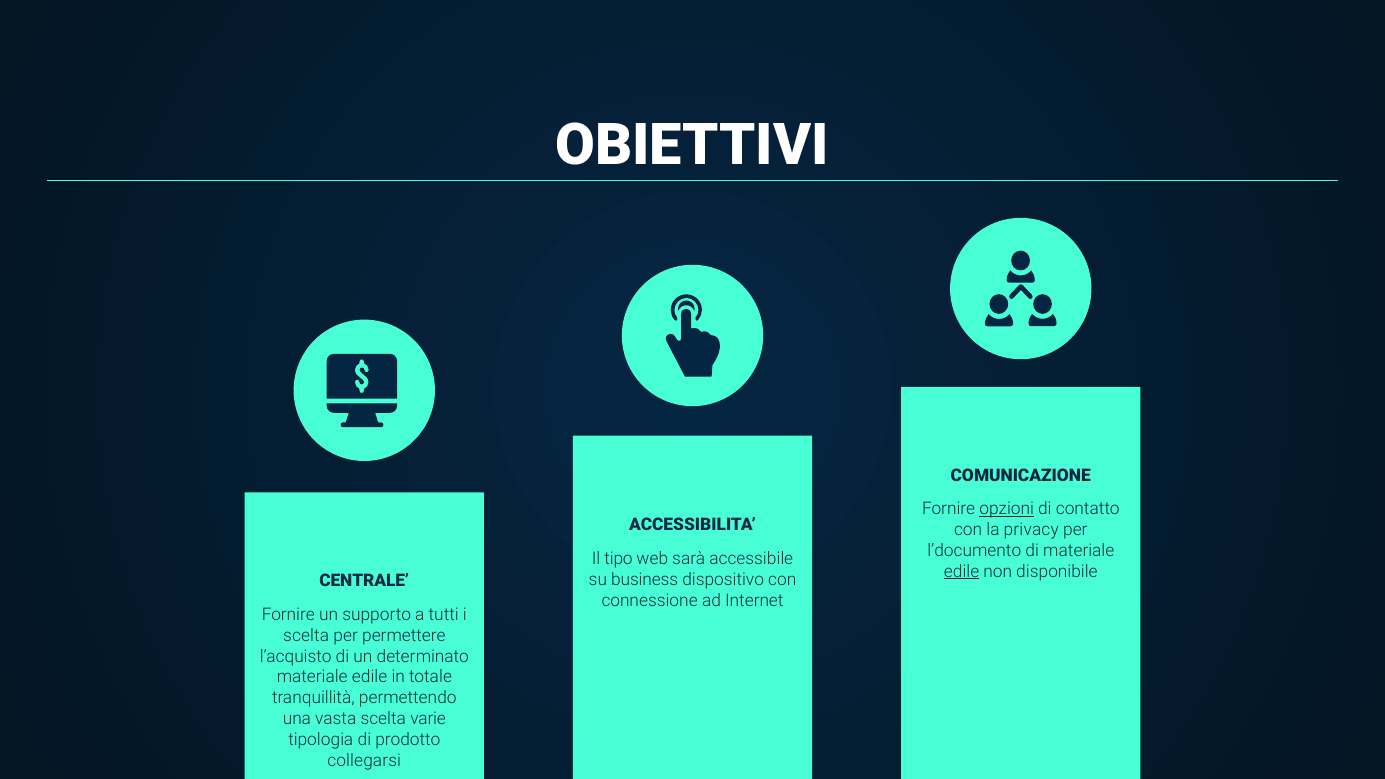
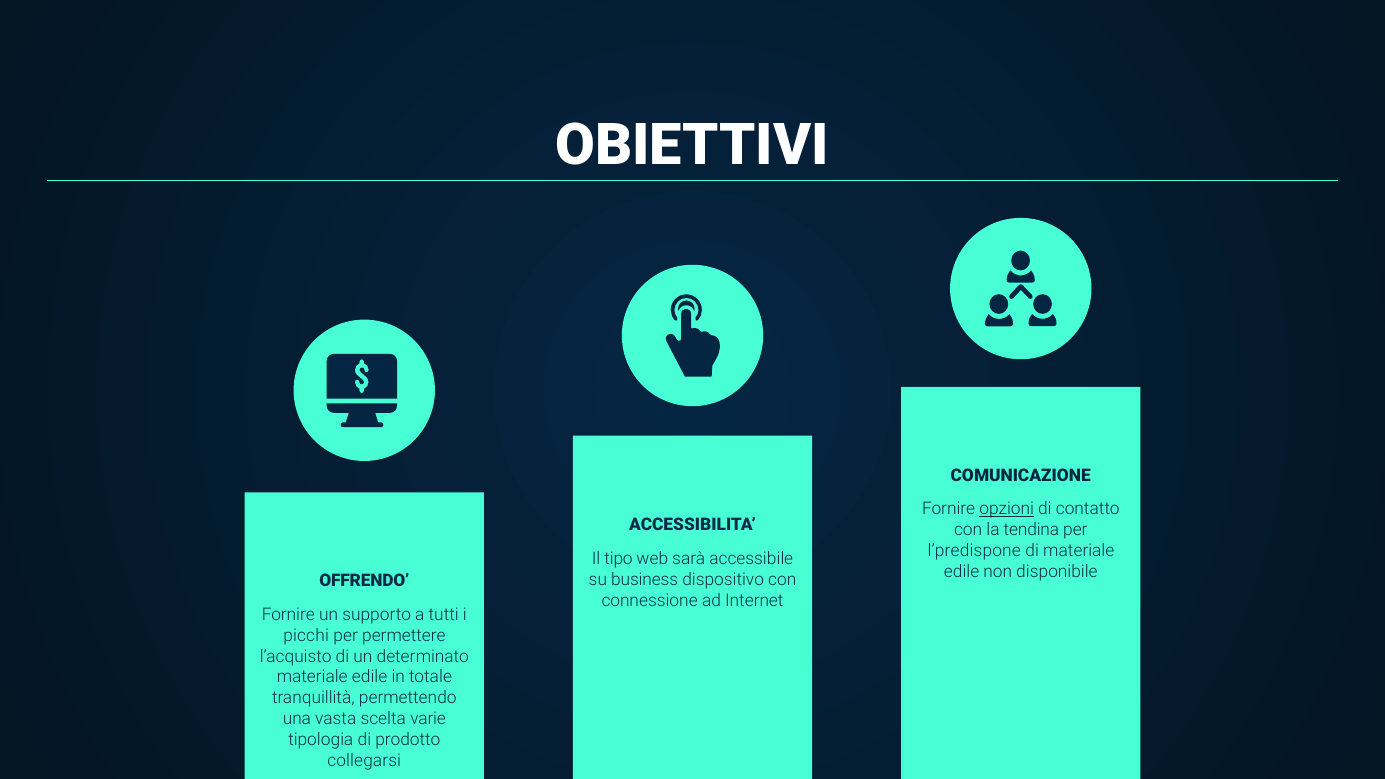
privacy: privacy -> tendina (1031, 530)
l’documento: l’documento -> l’predispone (974, 551)
edile underline: present -> none (962, 571)
CENTRALE: CENTRALE -> OFFRENDO (364, 581)
scelta: scelta -> picchi (306, 636)
